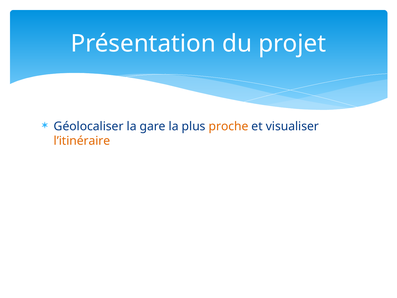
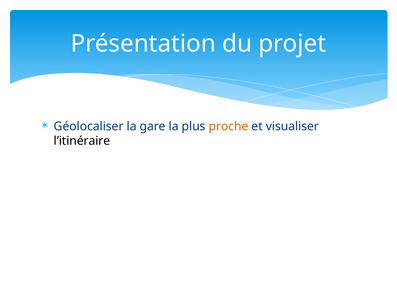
l’itinéraire colour: orange -> black (82, 141)
